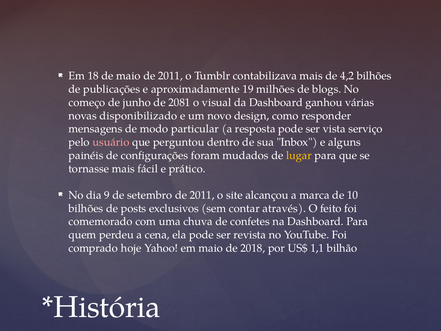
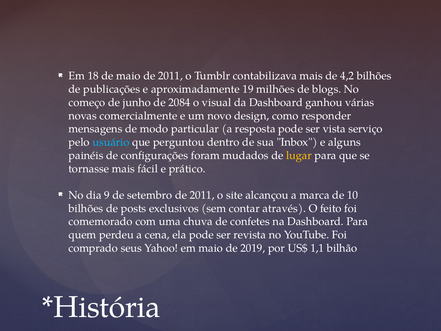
2081: 2081 -> 2084 (179, 102)
disponibilizado: disponibilizado -> comercialmente (138, 116)
usuário colour: pink -> light blue (111, 142)
hoje: hoje -> seus (131, 248)
2018: 2018 -> 2019 (253, 248)
